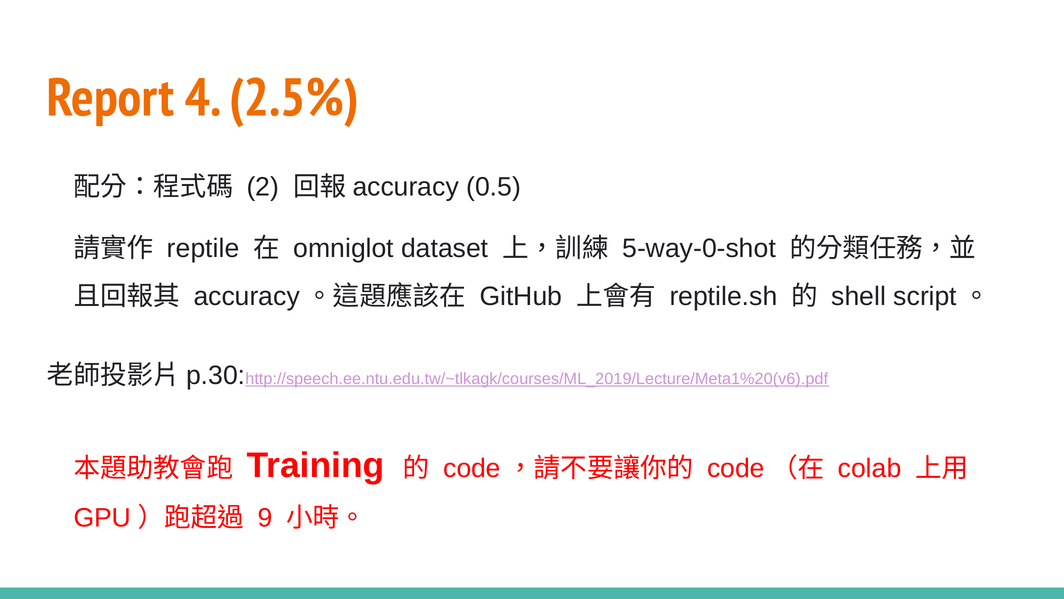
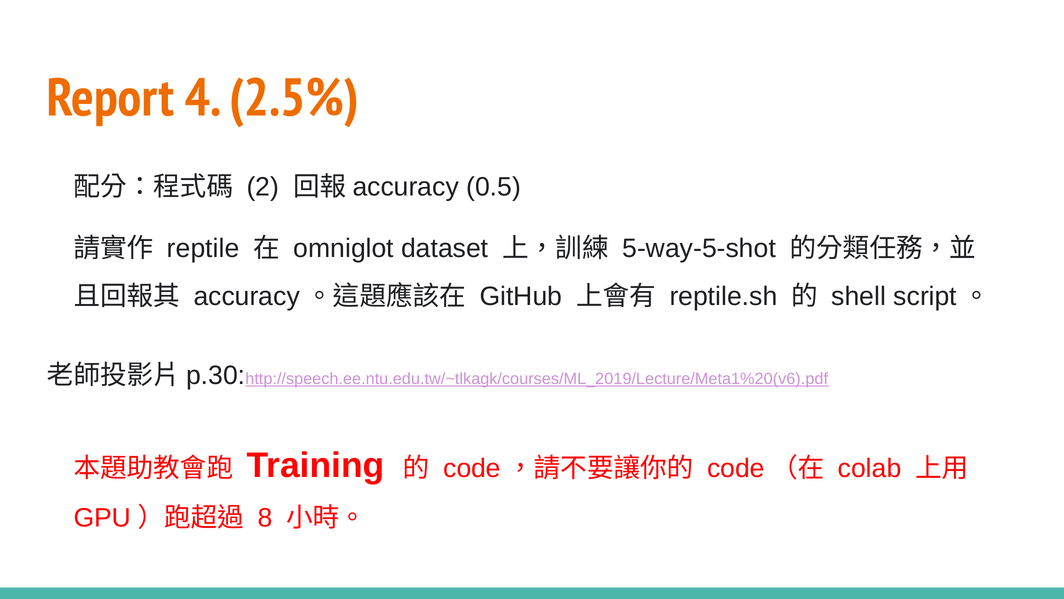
5-way-0-shot: 5-way-0-shot -> 5-way-5-shot (699, 248)
9: 9 -> 8 (265, 518)
